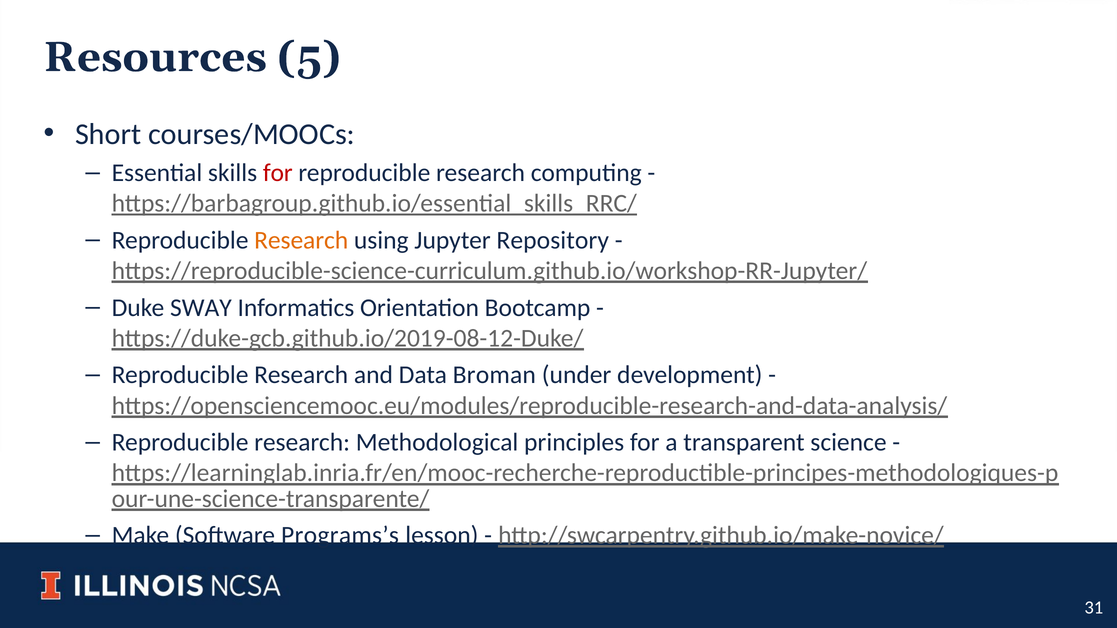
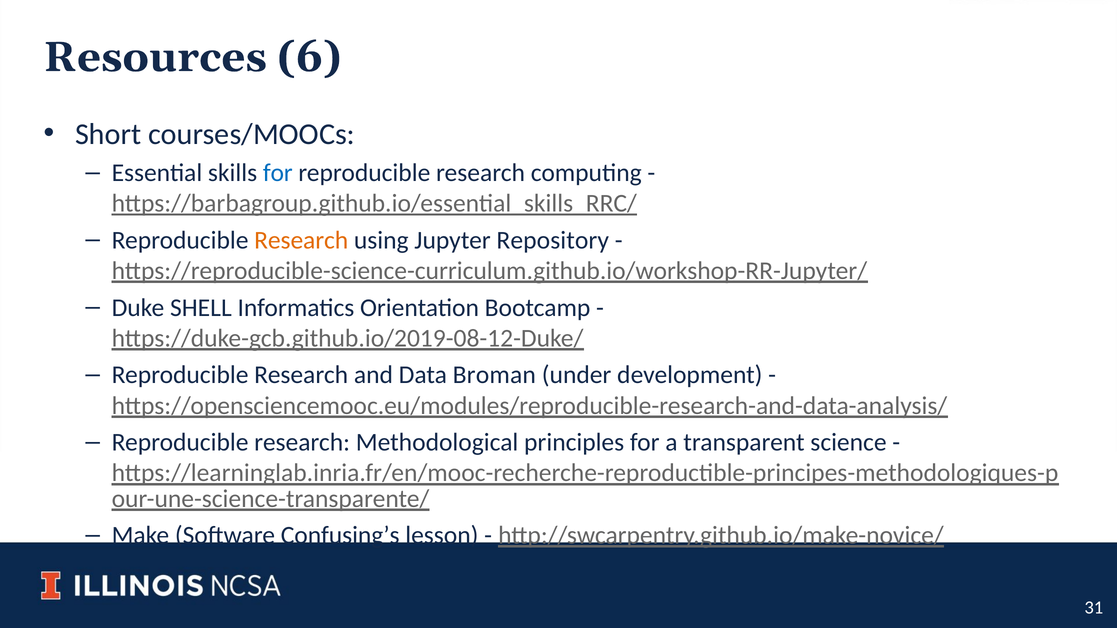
5: 5 -> 6 (309, 57)
for colour: red -> blue (278, 173)
SWAY: SWAY -> SHELL (201, 308)
Programs’s: Programs’s -> Confusing’s (340, 536)
